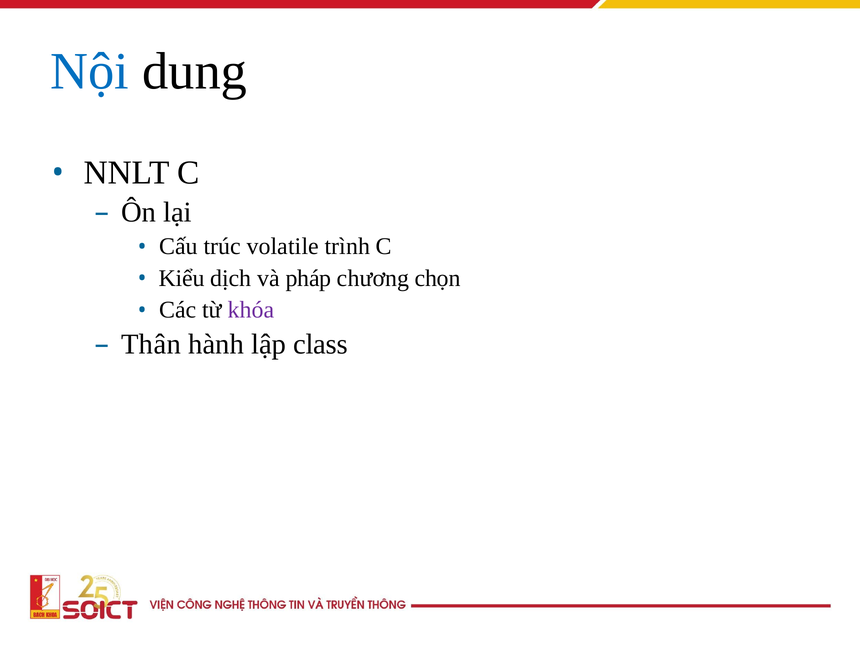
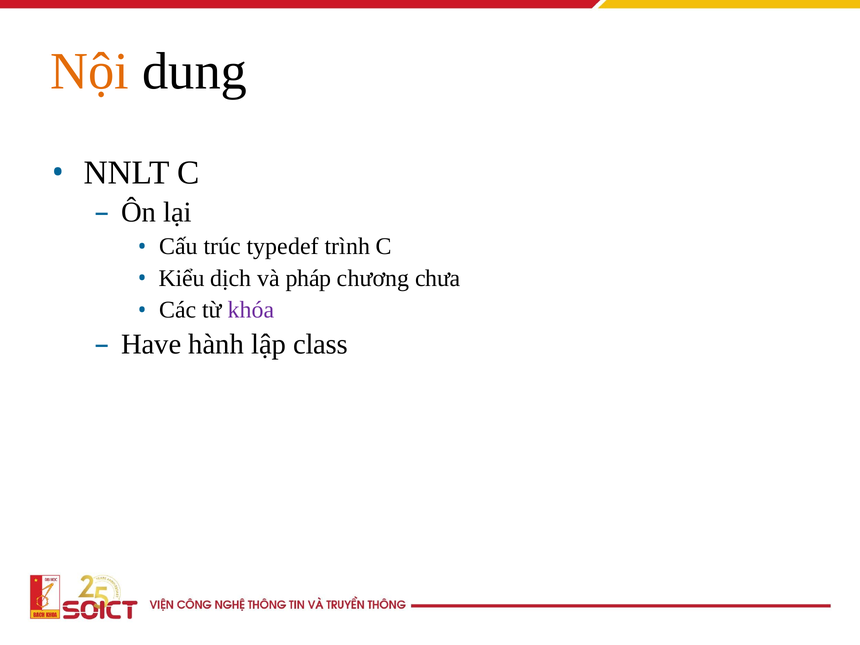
Nội colour: blue -> orange (90, 71)
volatile: volatile -> typedef (283, 247)
chọn: chọn -> chưa (438, 278)
Thân: Thân -> Have (151, 344)
